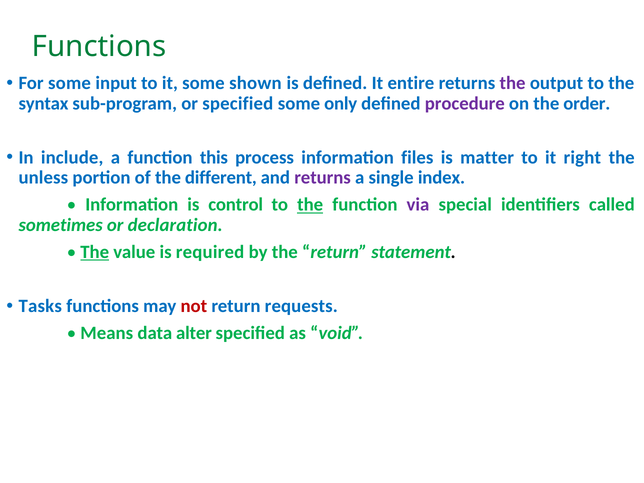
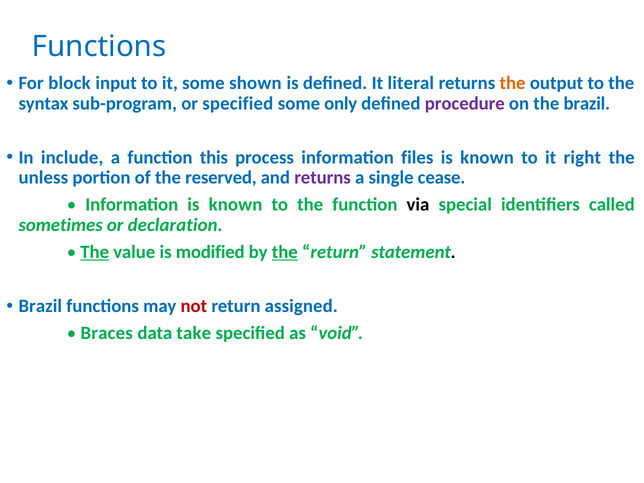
Functions colour: green -> blue (99, 46)
For some: some -> block (69, 83)
entire: entire -> literal (411, 83)
the colour: purple -> orange (513, 83)
the order: order -> brazil (587, 104)
matter: matter -> known (487, 158)
different: different -> reserved (221, 178)
index: index -> cease (442, 178)
Information is control: control -> known (235, 205)
the underline: present -> none (310, 205)
via colour: purple -> black (418, 205)
required: required -> modified (210, 252)
the underline: none -> present (285, 252)
Tasks: Tasks -> Brazil (40, 306)
requests: requests -> assigned (301, 306)
Means: Means -> Braces (107, 333)
alter: alter -> take (194, 333)
